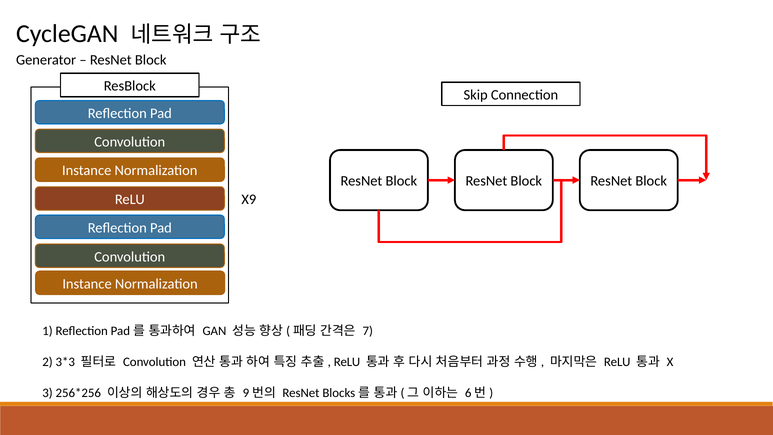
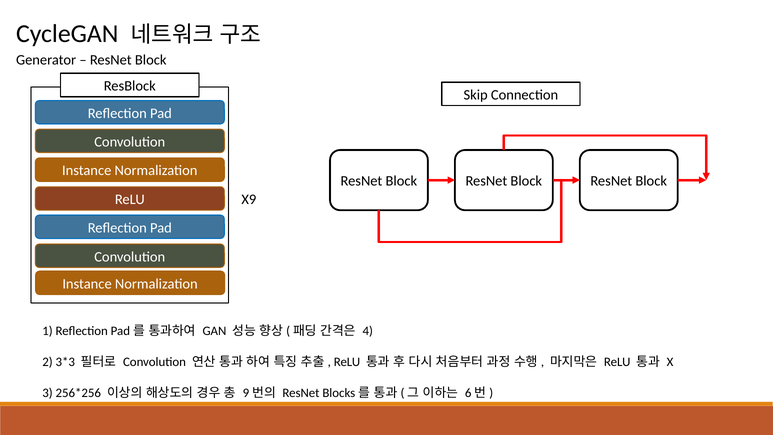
7: 7 -> 4 (368, 331)
